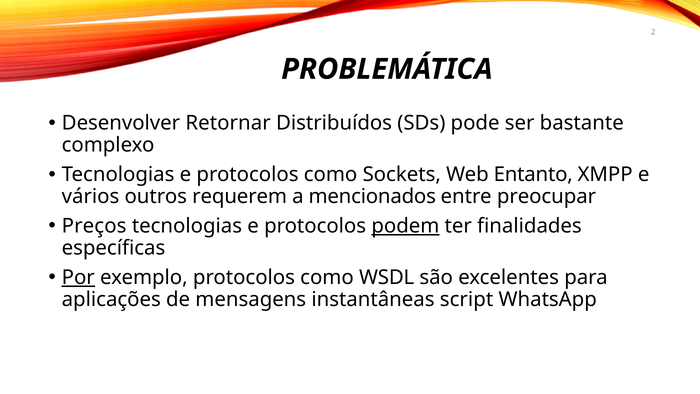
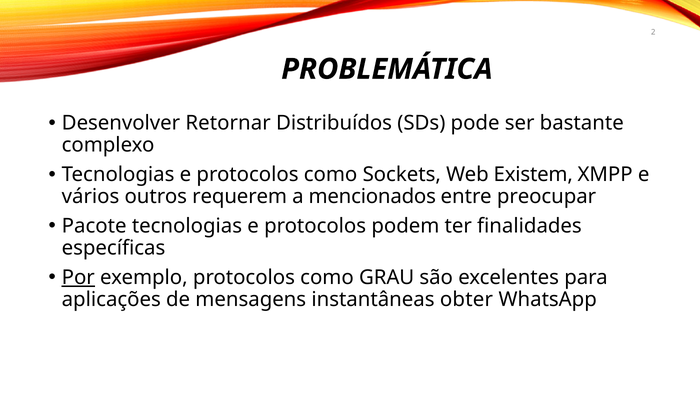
Entanto: Entanto -> Existem (533, 175)
Preços: Preços -> Pacote (94, 226)
podem underline: present -> none (405, 226)
WSDL: WSDL -> GRAU (387, 277)
script: script -> obter (466, 299)
